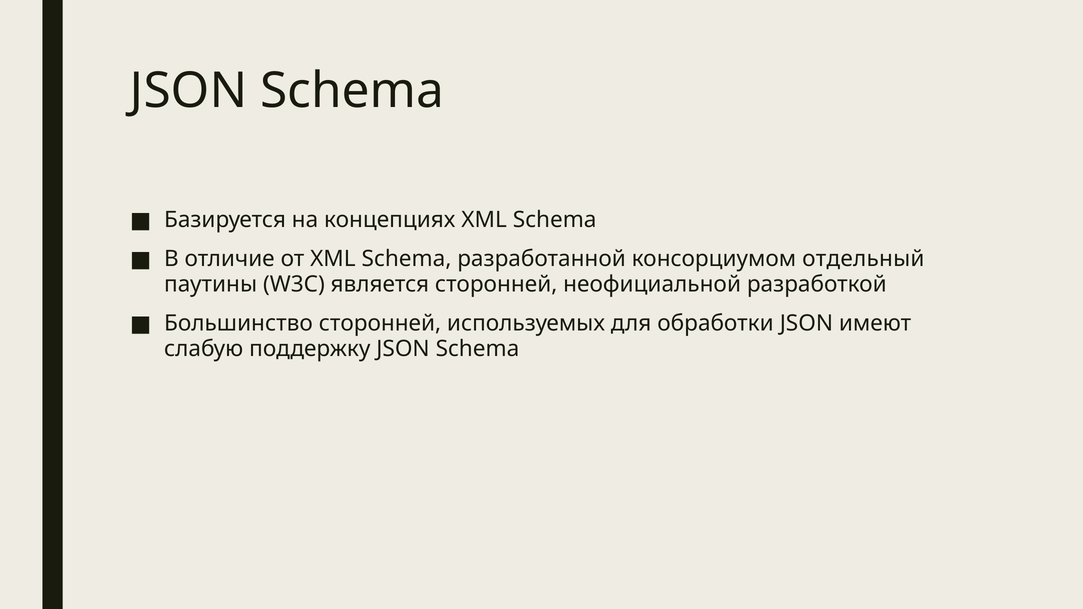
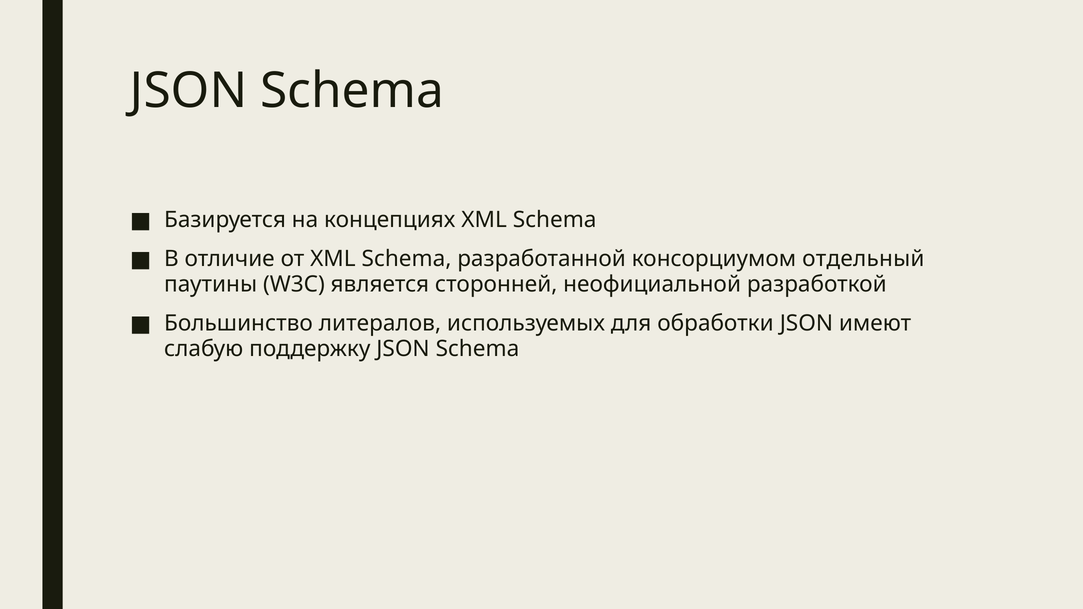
Большинство сторонней: сторонней -> литералов (380, 324)
